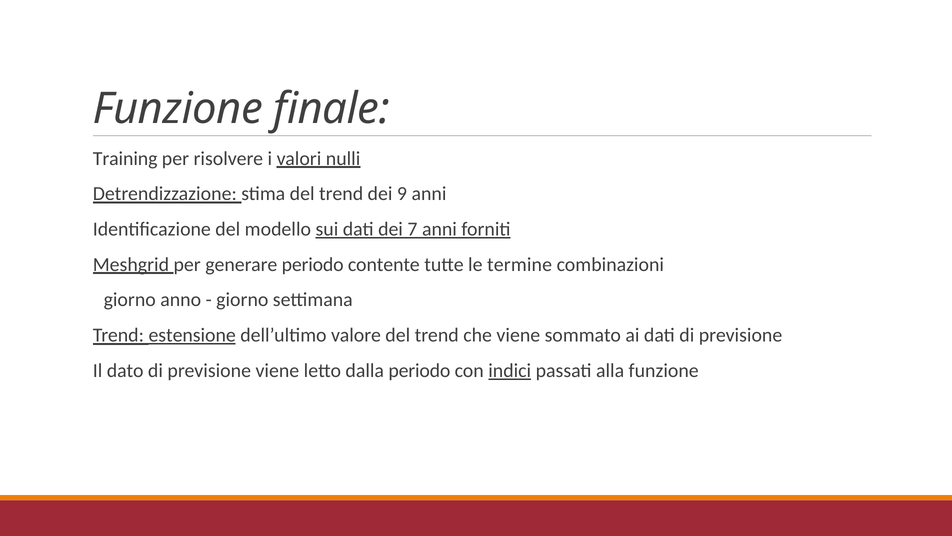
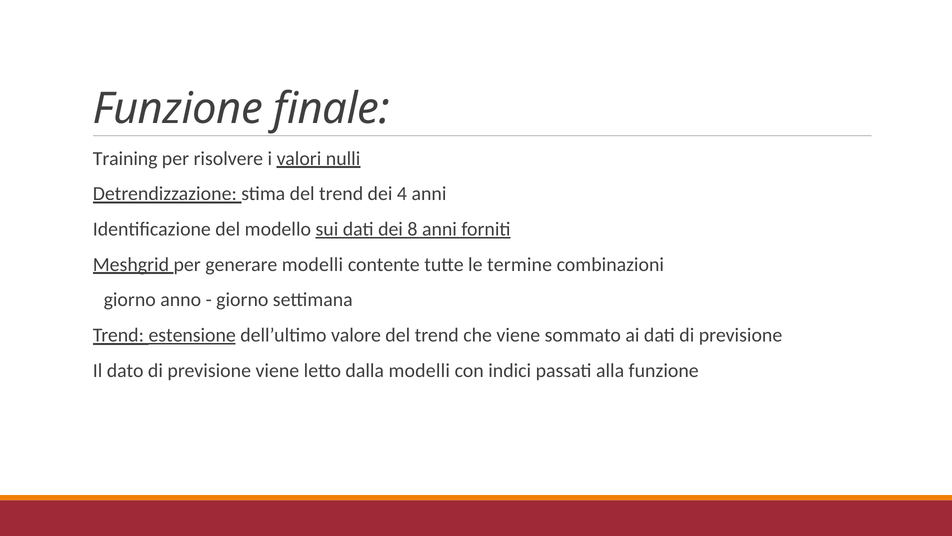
9: 9 -> 4 (402, 194)
7: 7 -> 8 (413, 229)
generare periodo: periodo -> modelli (312, 264)
dalla periodo: periodo -> modelli (419, 370)
indici underline: present -> none (510, 370)
